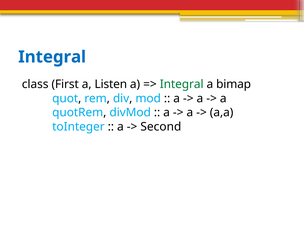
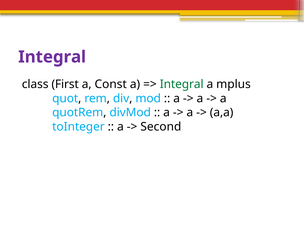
Integral colour: blue -> purple (52, 57)
Listen: Listen -> Const (111, 84)
bimap: bimap -> mplus (233, 84)
